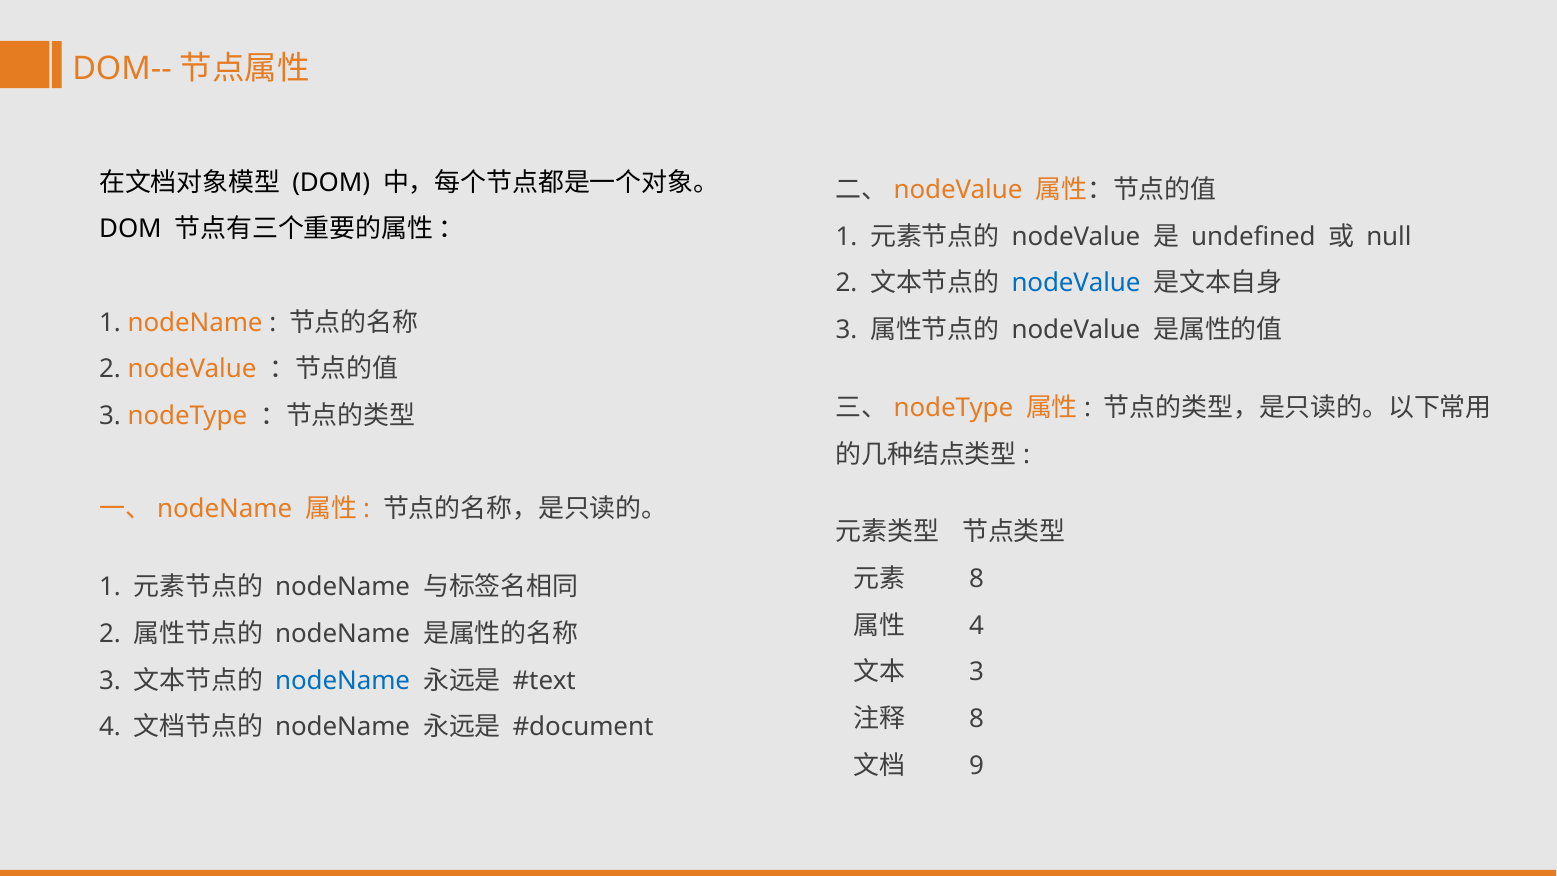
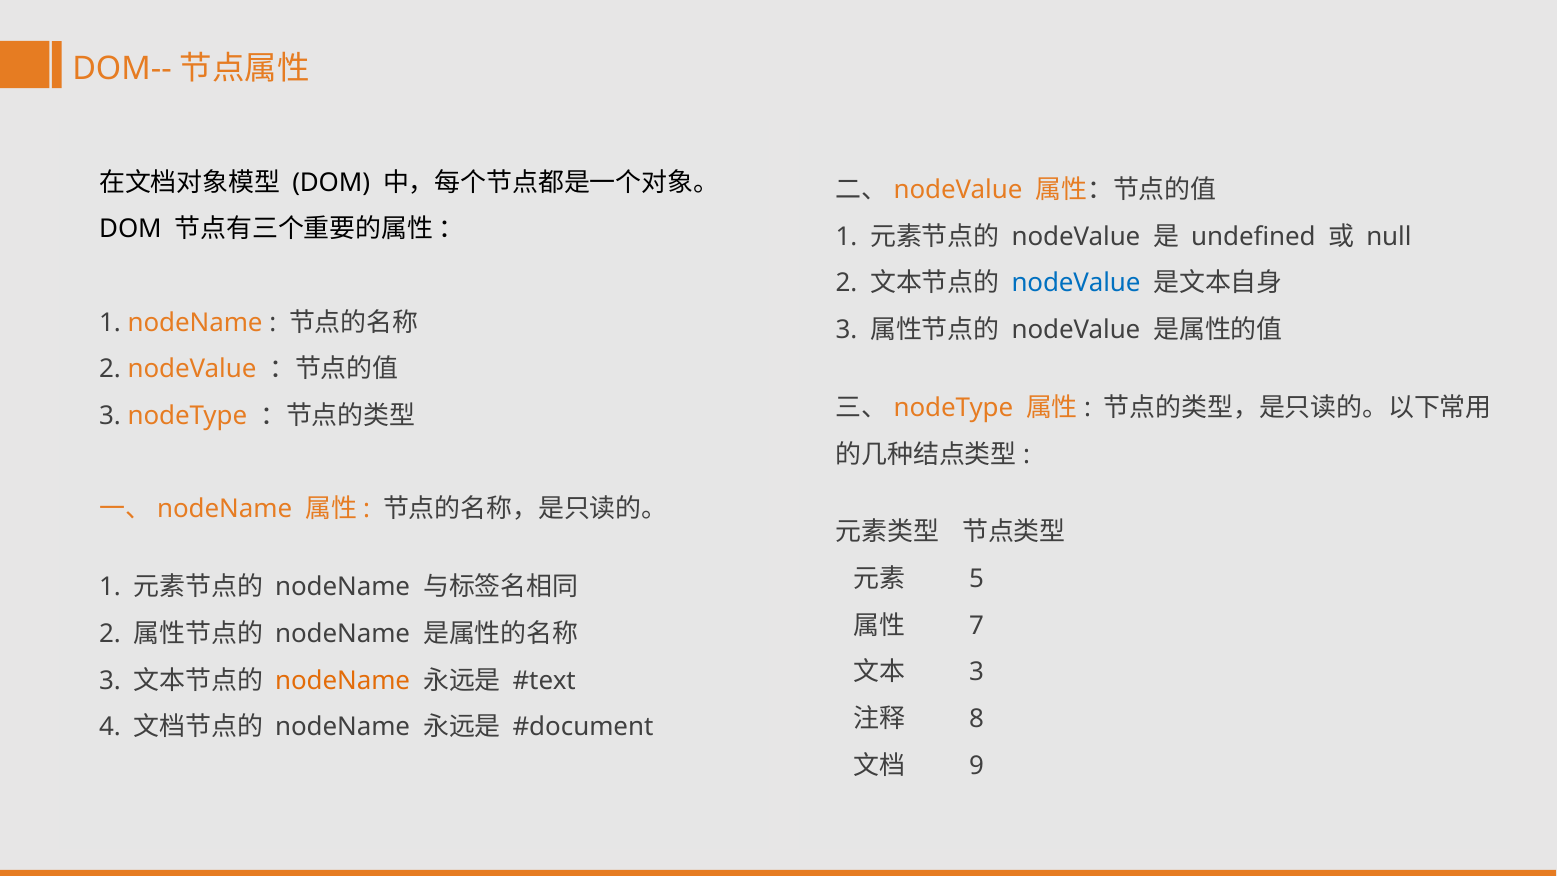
8: 8 -> 5 (977, 579)
4: 4 -> 7 (977, 625)
nodeName colour: blue -> orange (343, 680)
